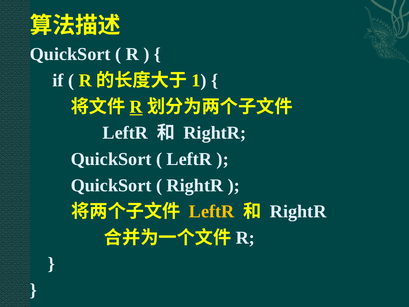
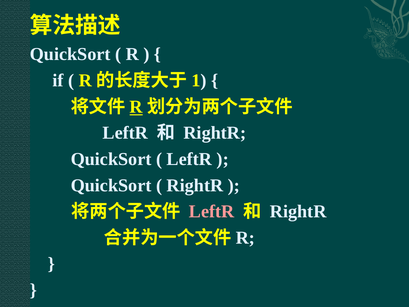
LeftR colour: yellow -> pink (212, 211)
